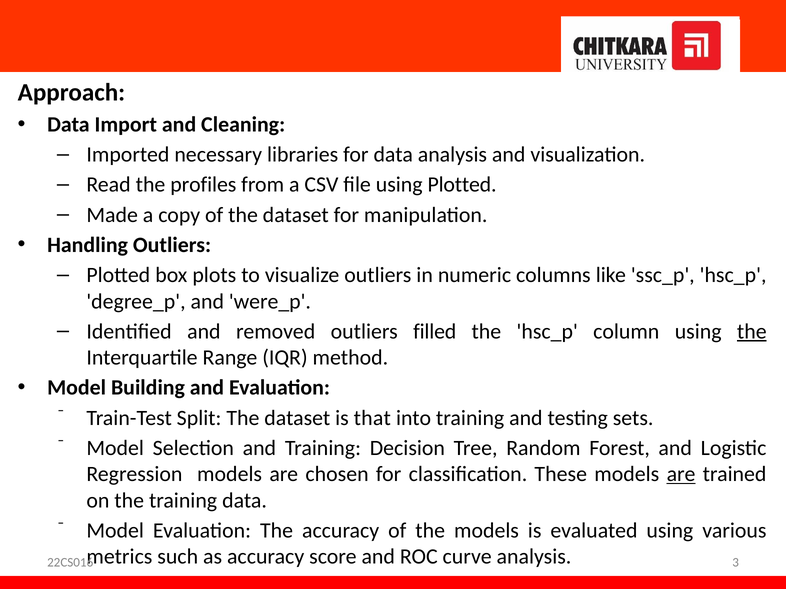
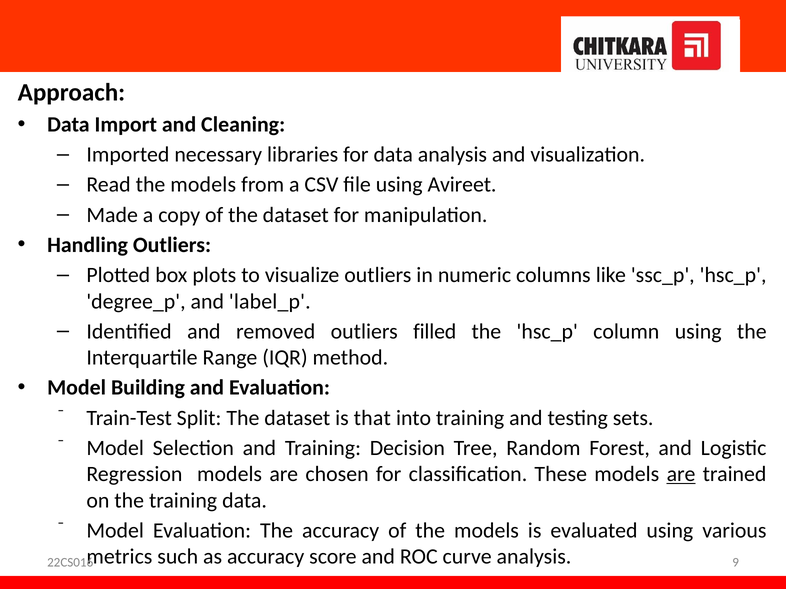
Read the profiles: profiles -> models (203, 185)
using Plotted: Plotted -> Avireet (462, 185)
were_p: were_p -> label_p (270, 302)
the underline: present -> none (752, 332)
3: 3 -> 9 (736, 563)
